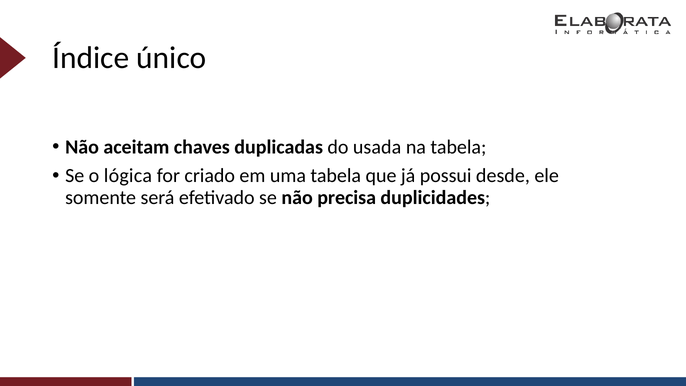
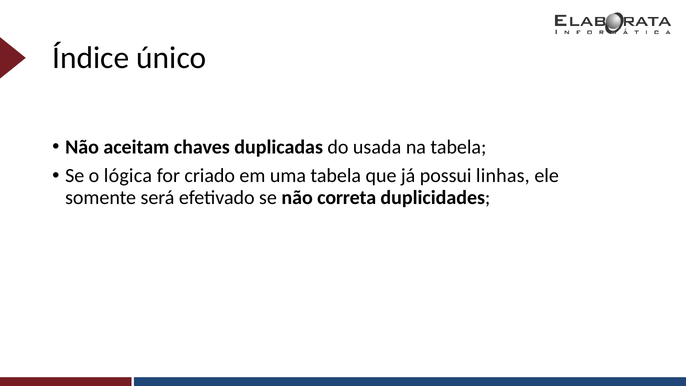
desde: desde -> linhas (503, 176)
precisa: precisa -> correta (347, 197)
